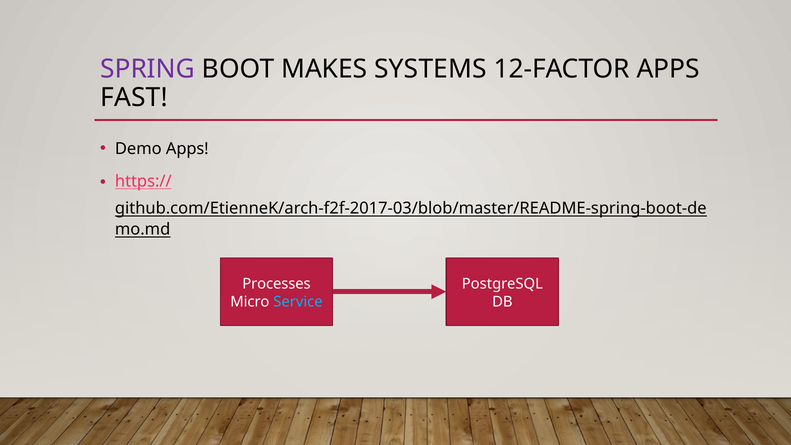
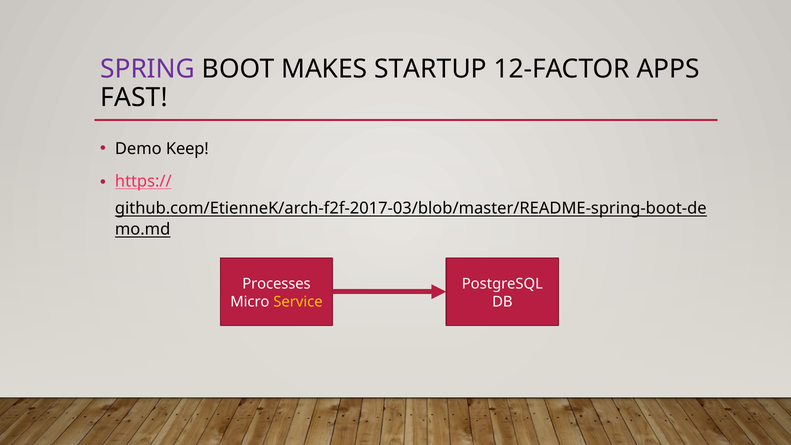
SYSTEMS: SYSTEMS -> STARTUP (431, 69)
Demo Apps: Apps -> Keep (187, 149)
Service colour: light blue -> yellow (298, 302)
